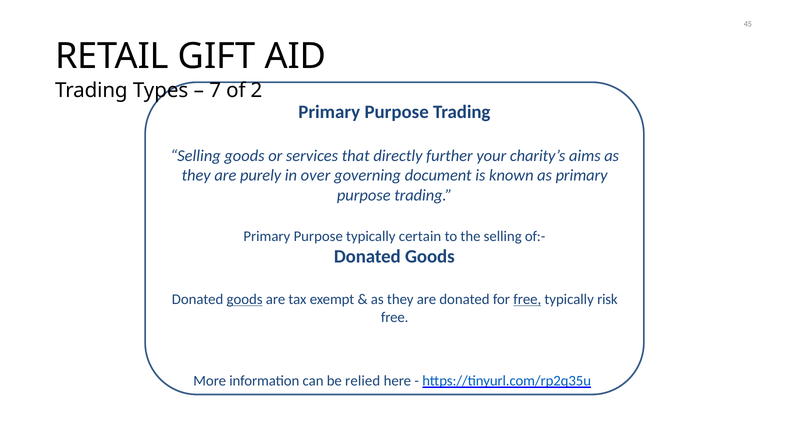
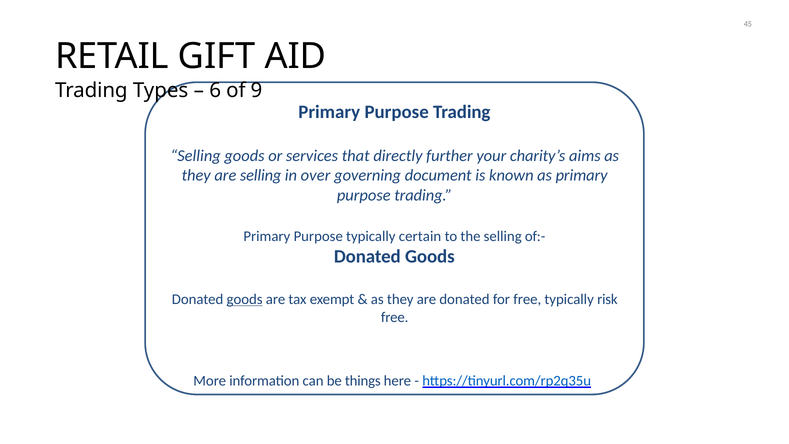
7: 7 -> 6 (215, 91)
2: 2 -> 9 (256, 91)
are purely: purely -> selling (261, 175)
free underline: present -> none (527, 299)
relied: relied -> things (363, 381)
